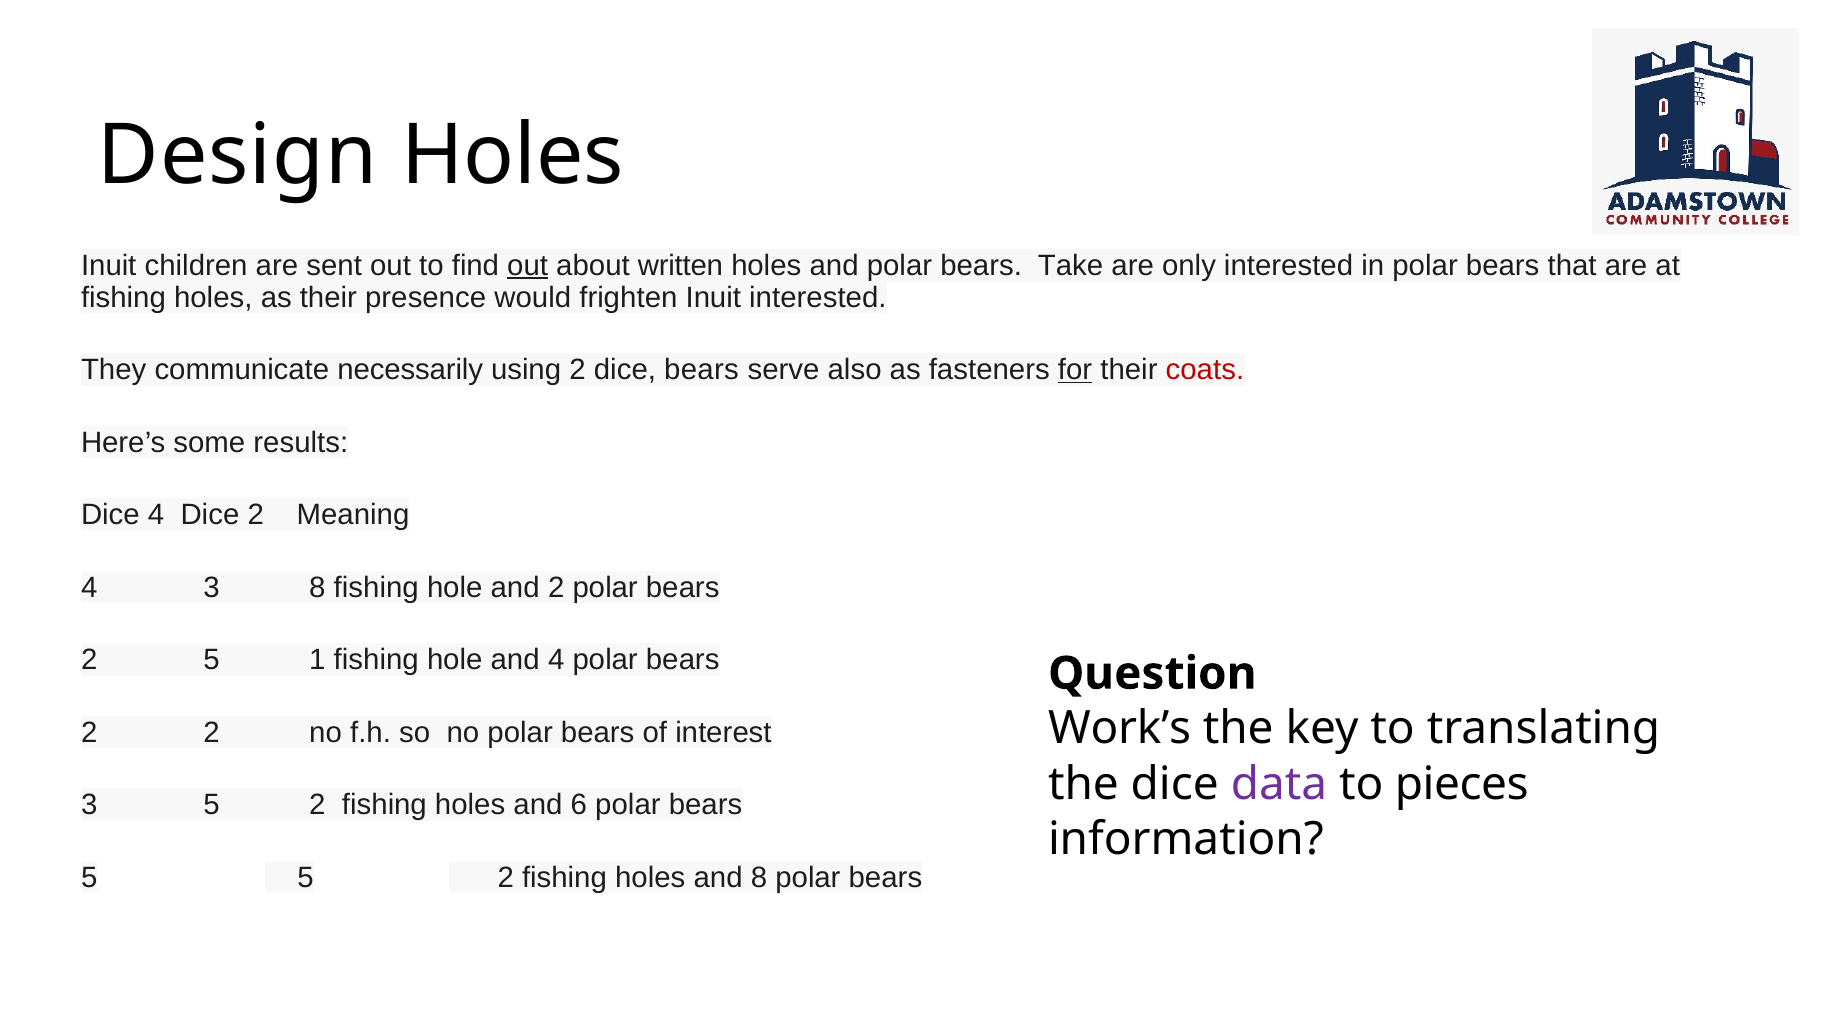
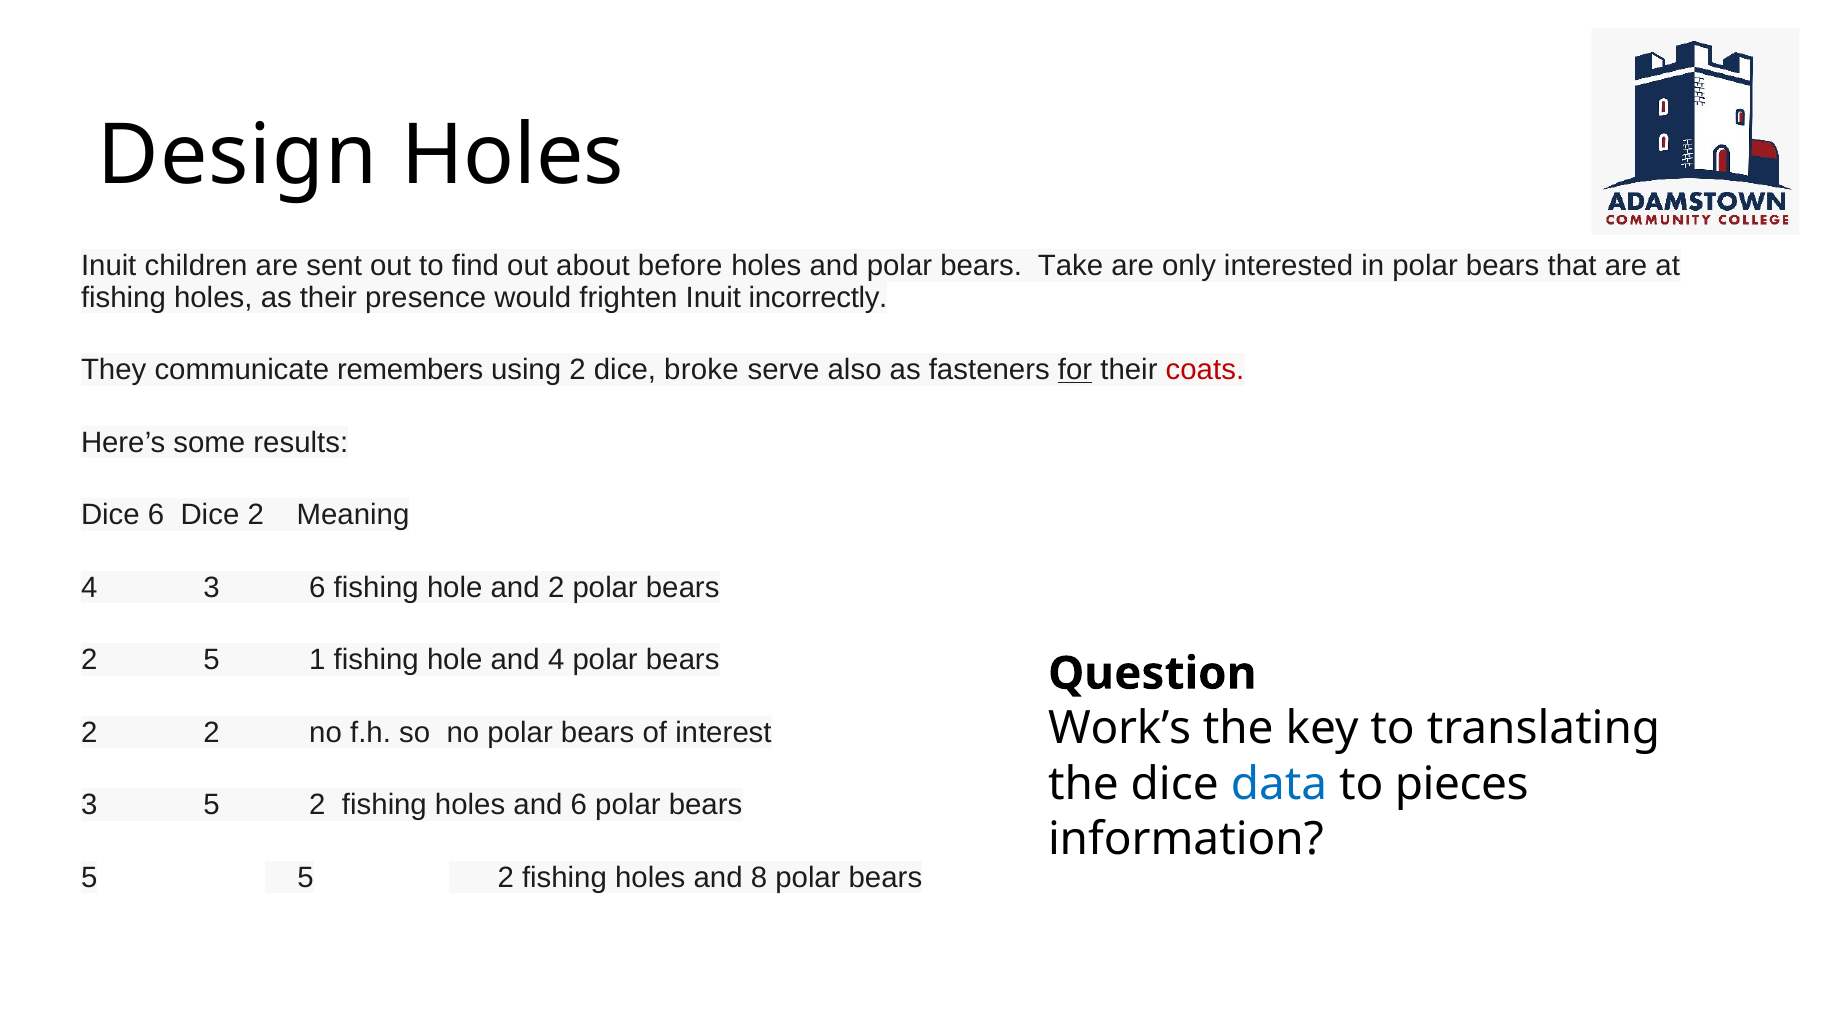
out underline: present -> none (528, 266)
written: written -> before (680, 266)
Inuit interested: interested -> incorrectly (818, 297)
necessarily: necessarily -> remembers (410, 370)
dice bears: bears -> broke (701, 370)
Dice 4: 4 -> 6 (156, 515)
3 8: 8 -> 6 (317, 587)
data colour: purple -> blue (1279, 784)
